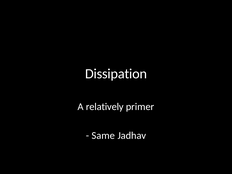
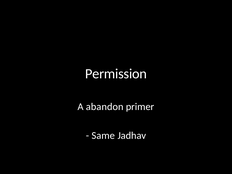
Dissipation: Dissipation -> Permission (116, 74)
relatively: relatively -> abandon (105, 107)
